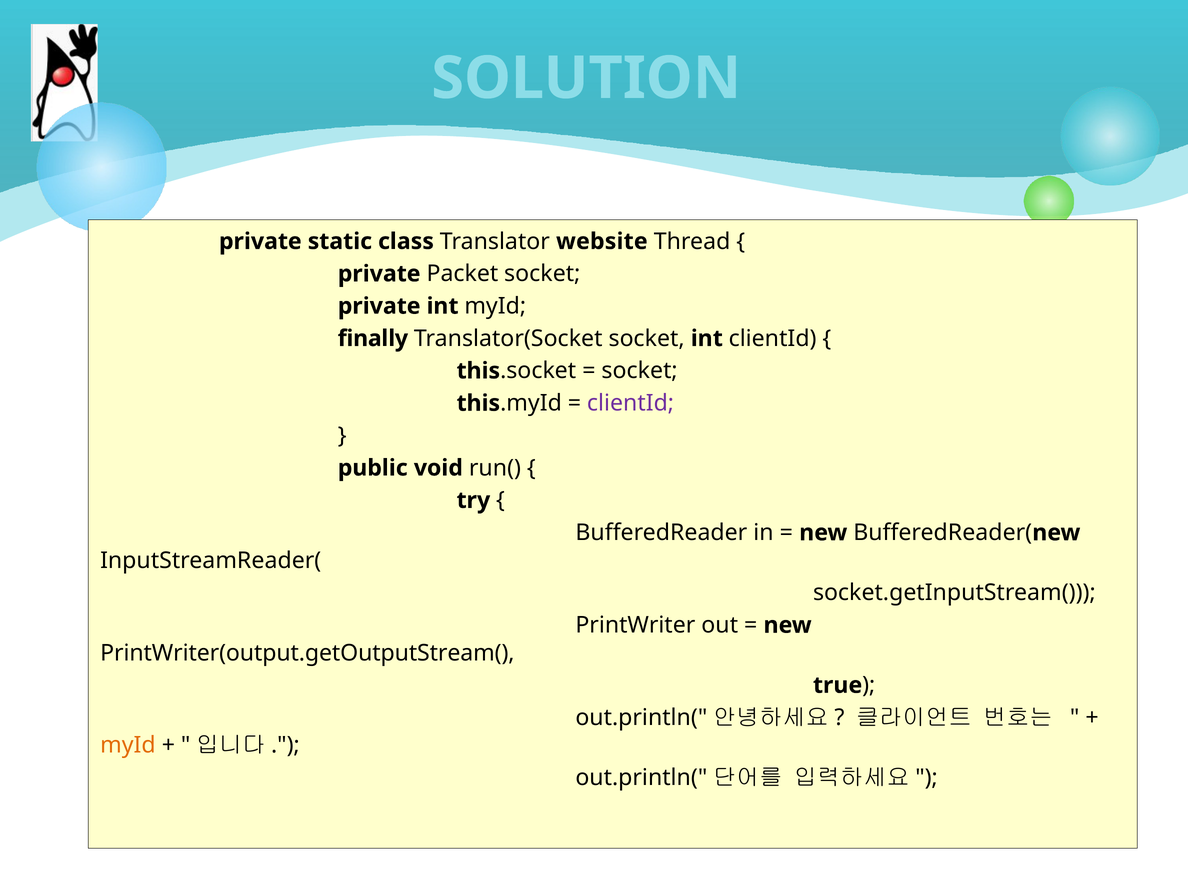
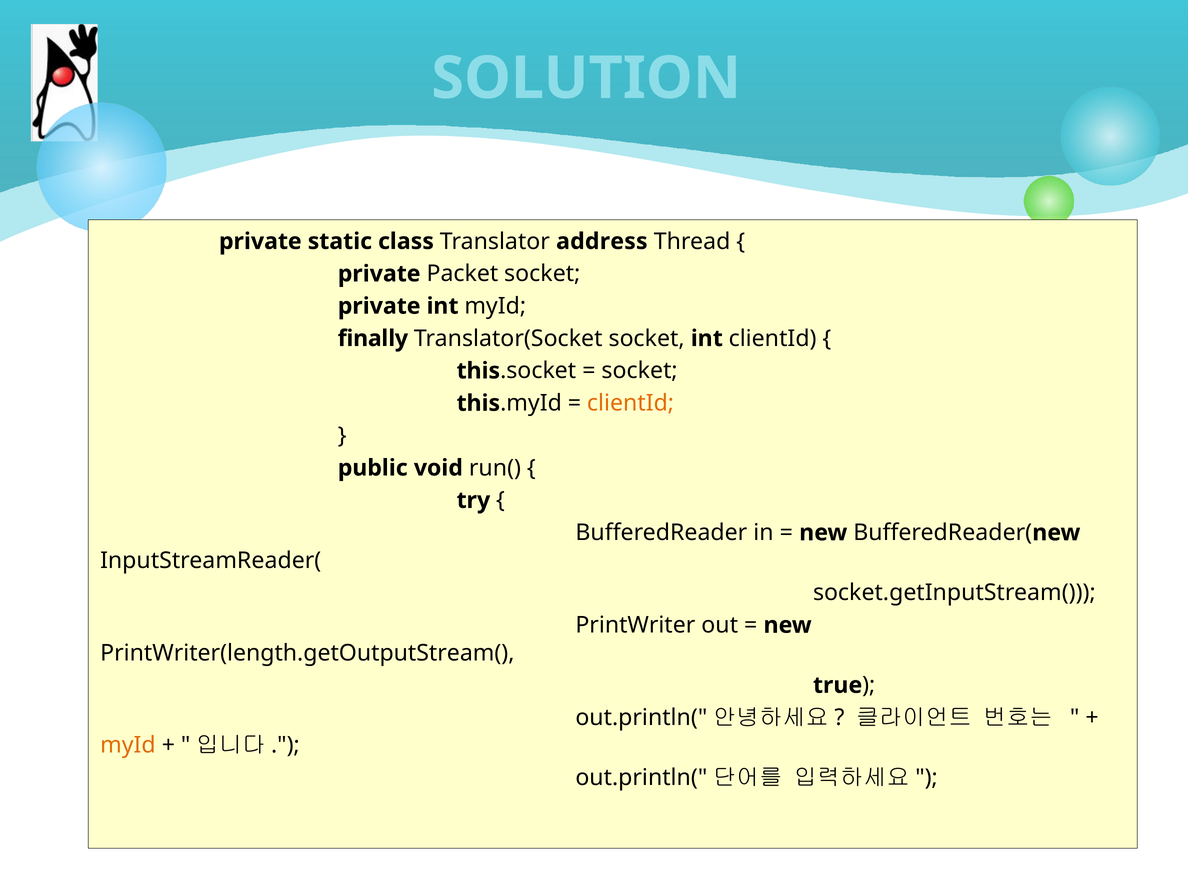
website: website -> address (602, 241)
clientId colour: purple -> orange (631, 403)
PrintWriter(output.getOutputStream(: PrintWriter(output.getOutputStream( -> PrintWriter(length.getOutputStream( (307, 653)
